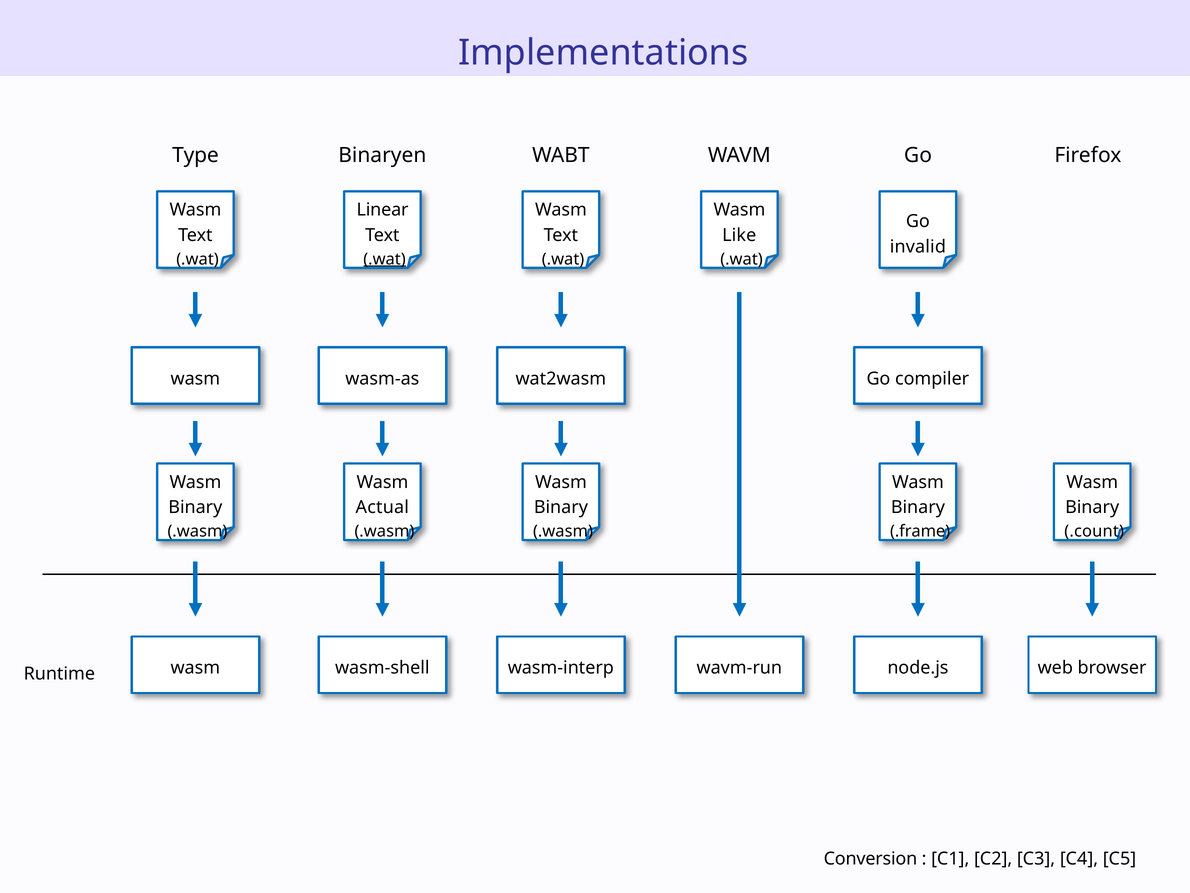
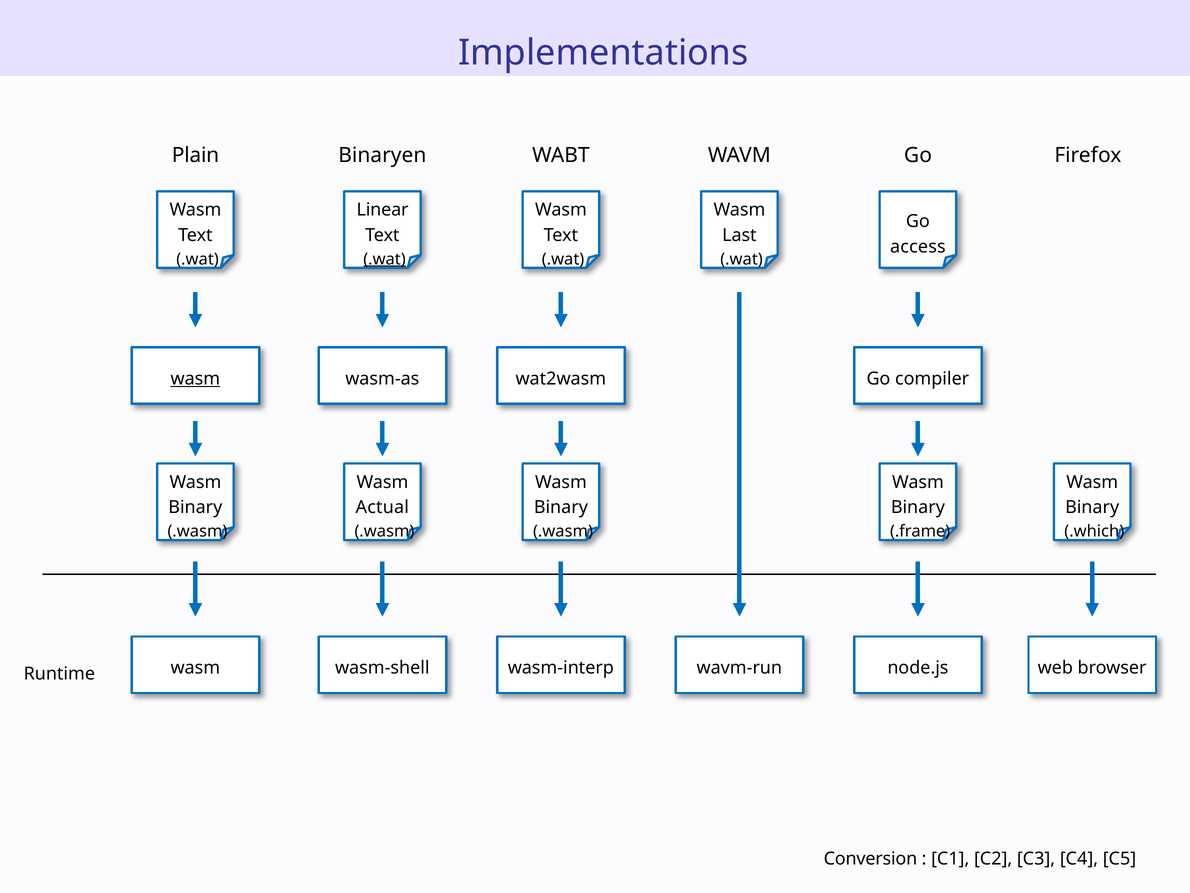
Type: Type -> Plain (196, 155)
Like: Like -> Last (739, 235)
invalid: invalid -> access (918, 247)
wasm underline: none -> present (195, 378)
.count: .count -> .which (1094, 531)
